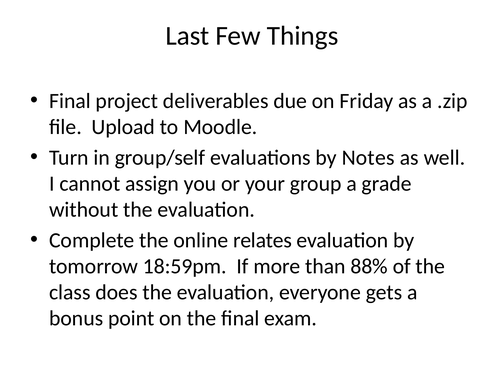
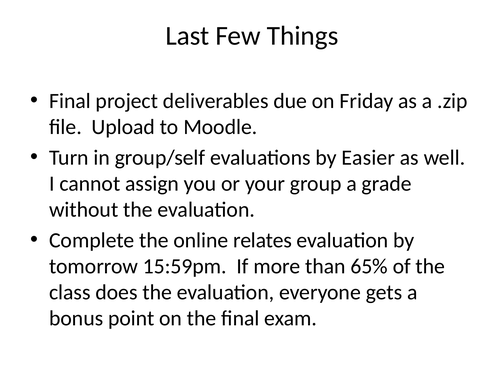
Notes: Notes -> Easier (368, 158)
18:59pm: 18:59pm -> 15:59pm (185, 266)
88%: 88% -> 65% (369, 266)
